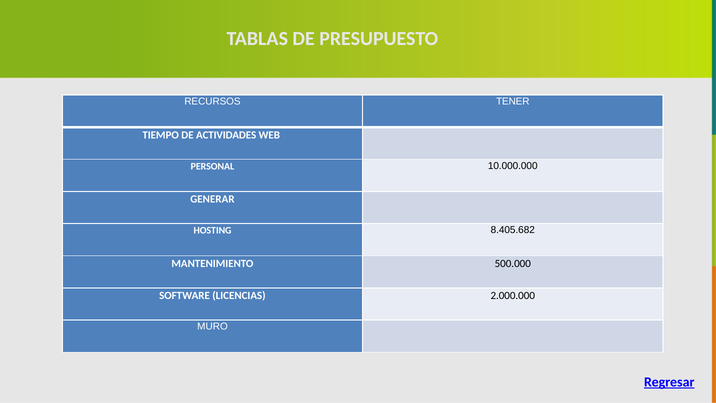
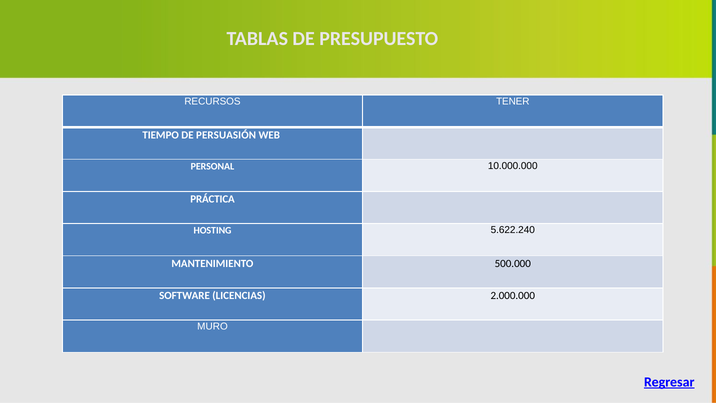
ACTIVIDADES: ACTIVIDADES -> PERSUASIÓN (226, 135)
GENERAR: GENERAR -> PRÁCTICA (212, 199)
8.405.682: 8.405.682 -> 5.622.240 (513, 230)
